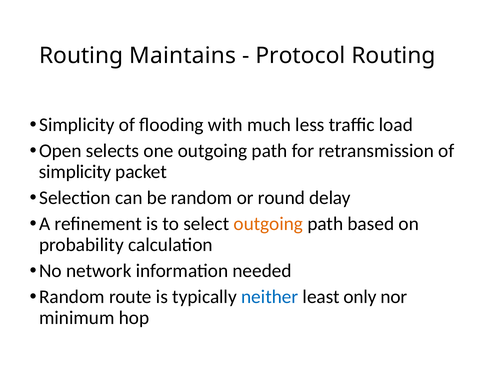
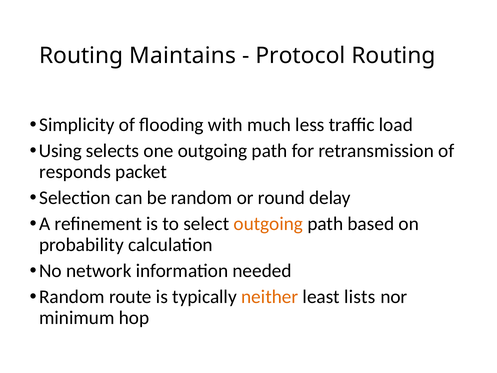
Open: Open -> Using (60, 151)
simplicity: simplicity -> responds (75, 172)
neither colour: blue -> orange (270, 297)
only: only -> lists (360, 297)
